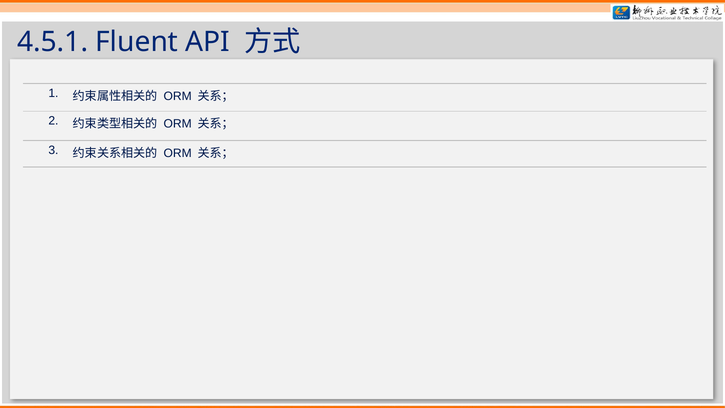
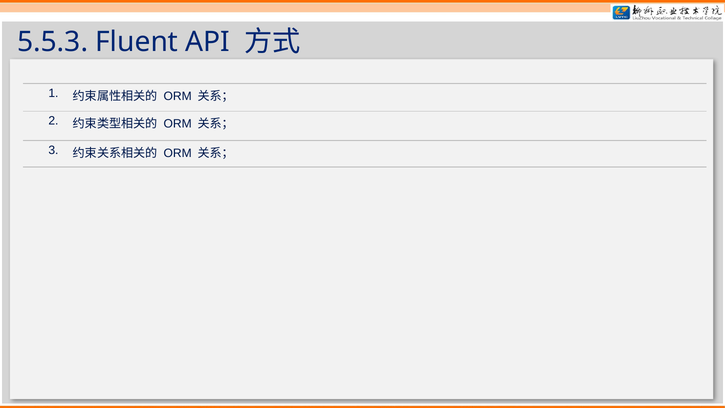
4.5.1: 4.5.1 -> 5.5.3 (53, 42)
